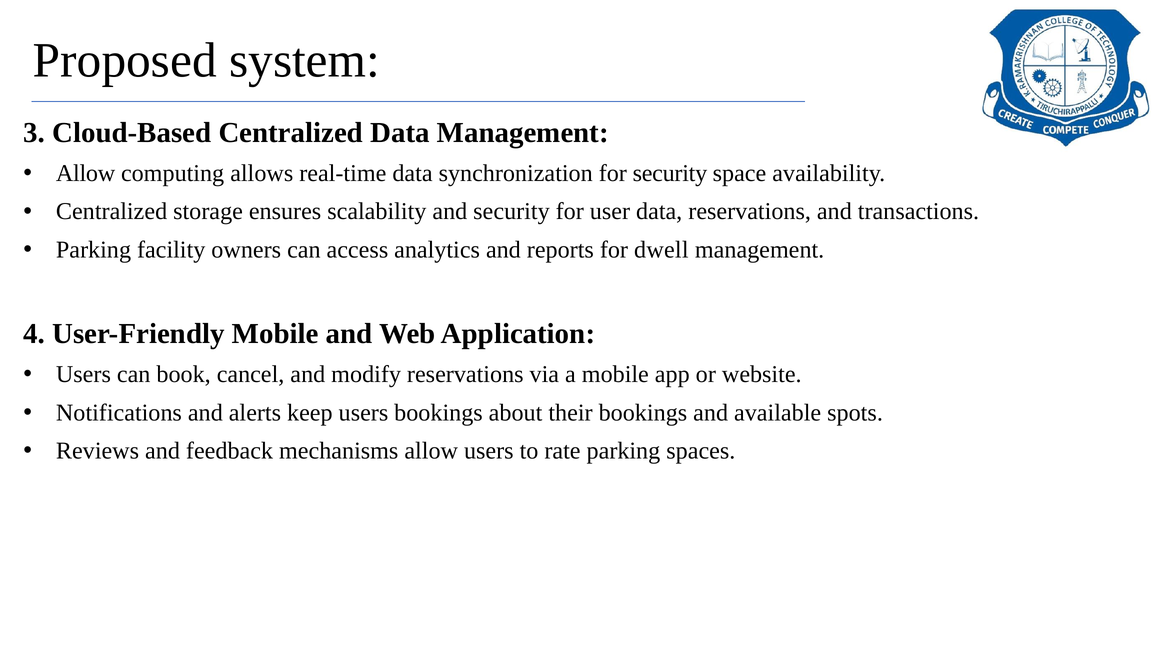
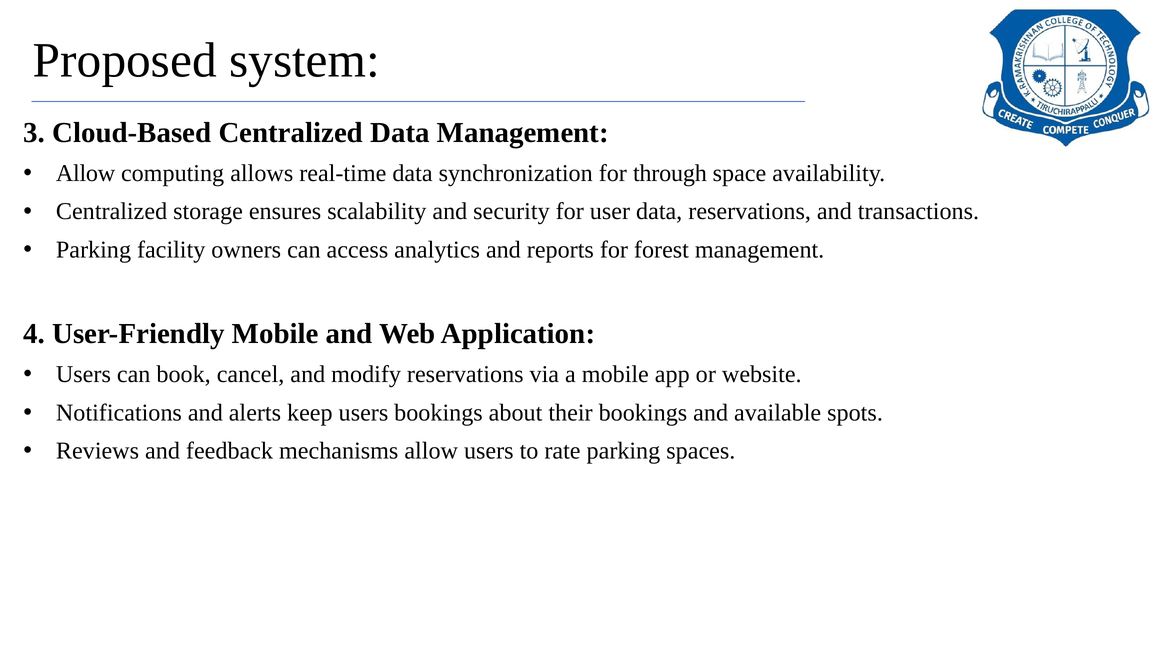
for security: security -> through (670, 173)
dwell: dwell -> forest (661, 250)
